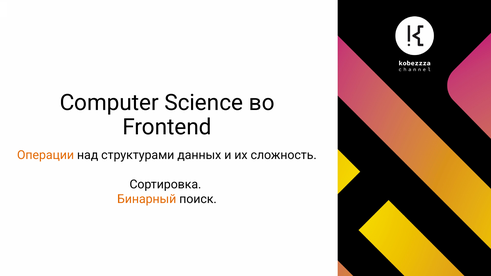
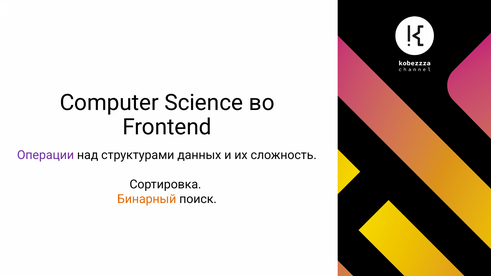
Операции colour: orange -> purple (46, 155)
